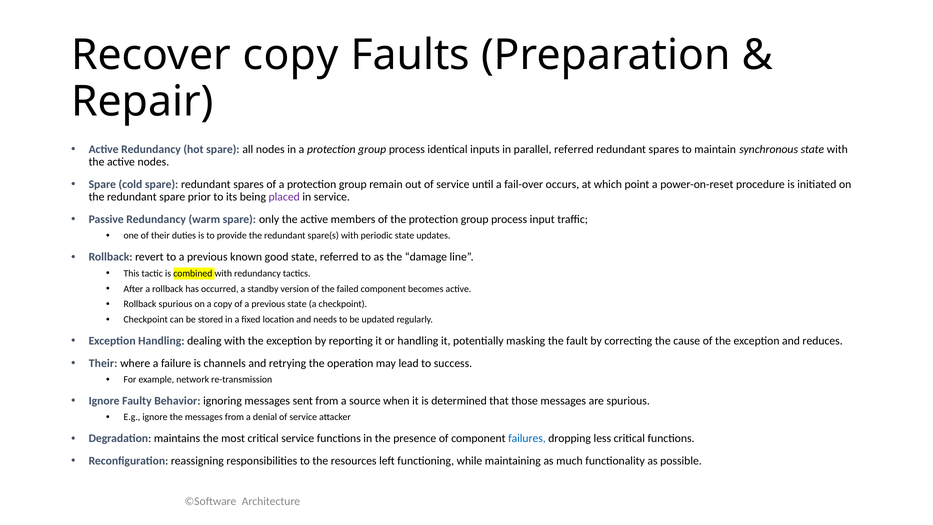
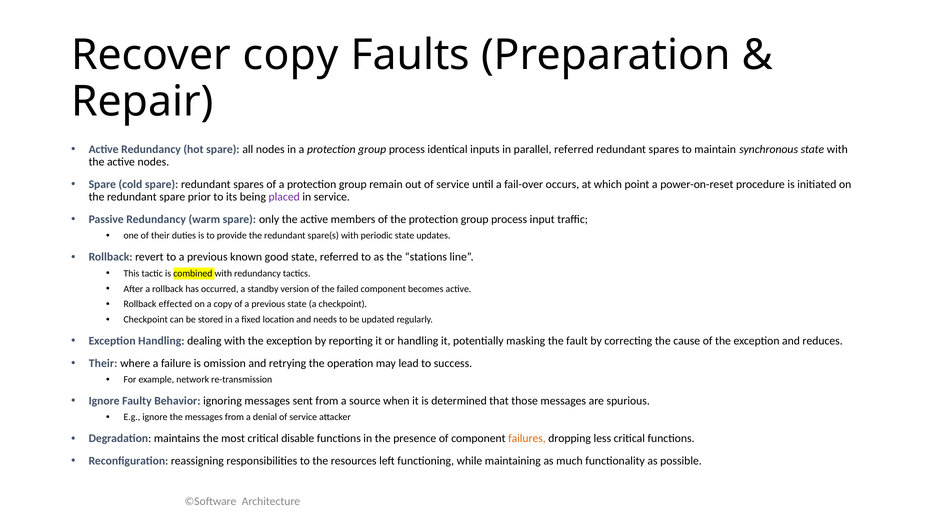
damage: damage -> stations (426, 257)
Rollback spurious: spurious -> effected (175, 304)
channels: channels -> omission (225, 363)
critical service: service -> disable (298, 438)
failures colour: blue -> orange (527, 438)
